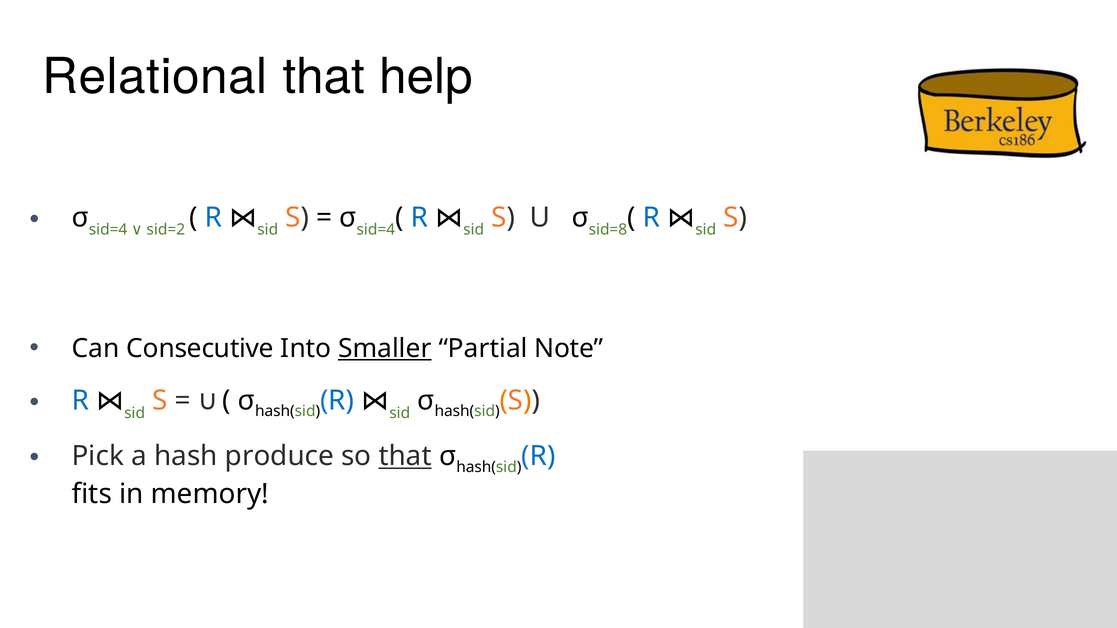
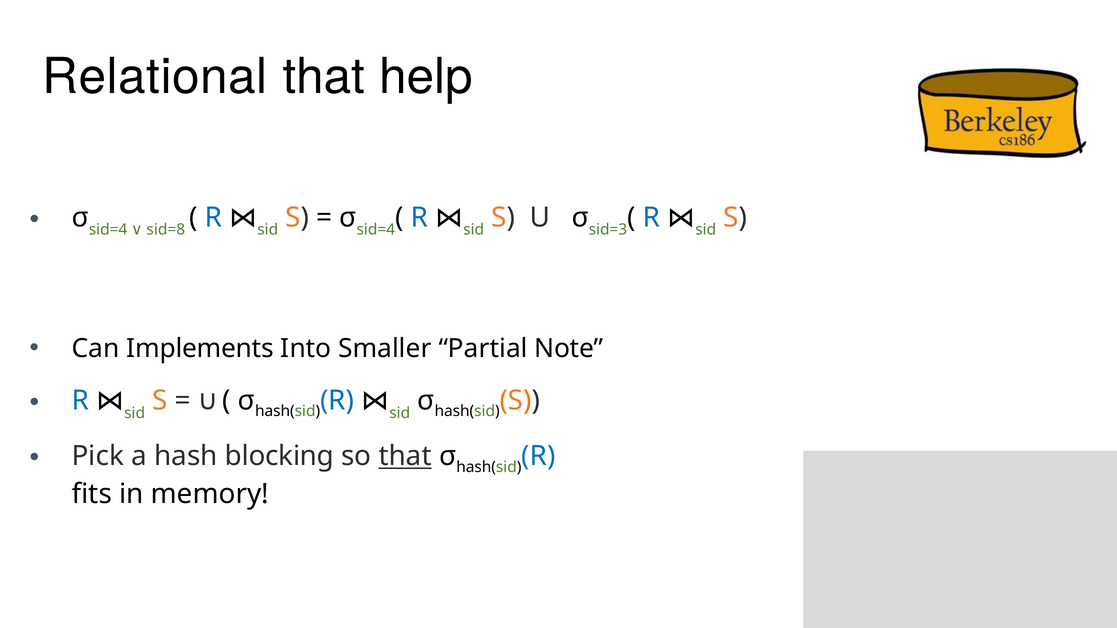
sid=2: sid=2 -> sid=8 (166, 230)
sid=8: sid=8 -> sid=3 (608, 230)
Consecutive: Consecutive -> Implements (200, 349)
Smaller underline: present -> none (385, 349)
produce: produce -> blocking (280, 456)
